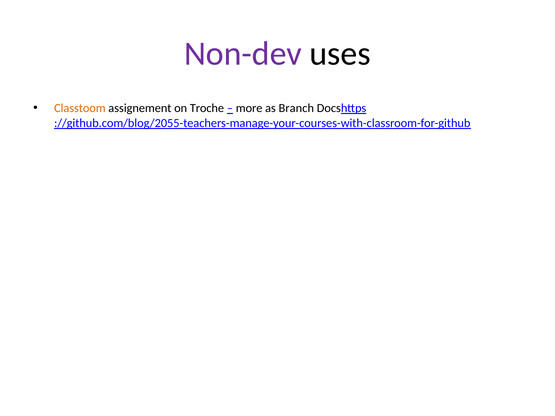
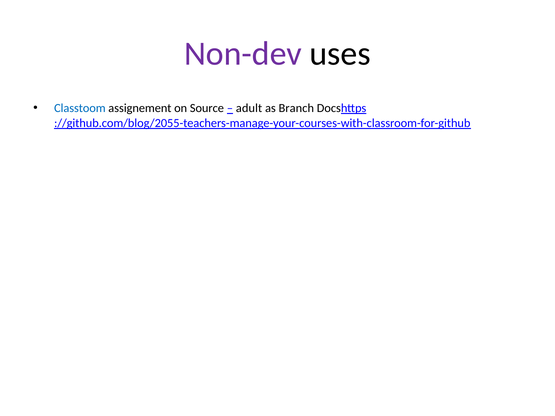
Classtoom colour: orange -> blue (80, 108)
Troche: Troche -> Source (207, 108)
more: more -> adult (249, 108)
